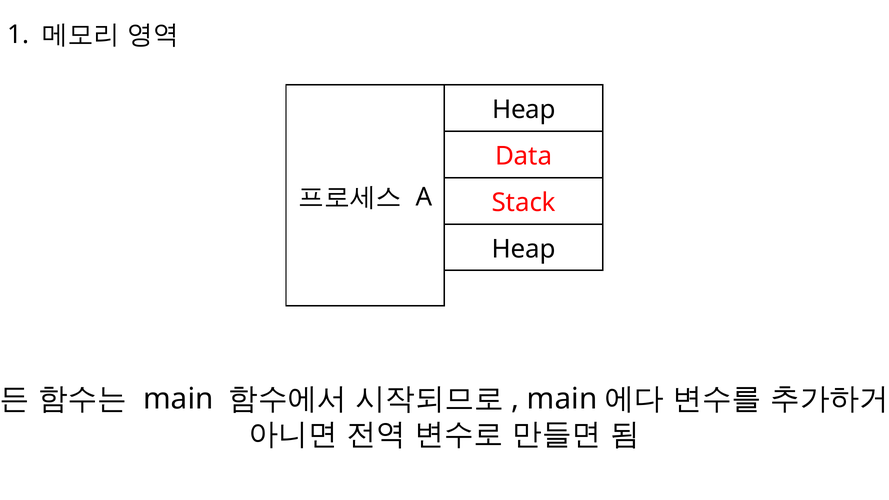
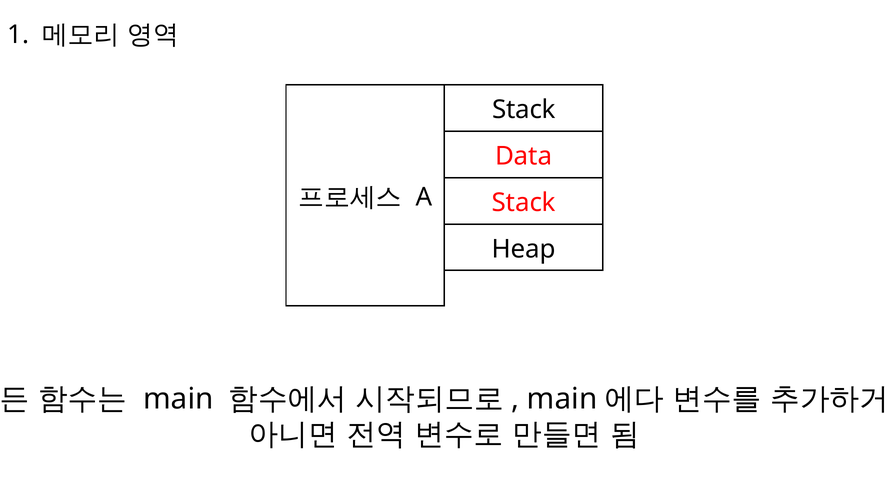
Heap: Heap -> Stack (524, 110)
